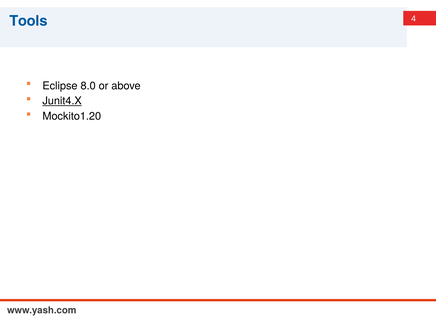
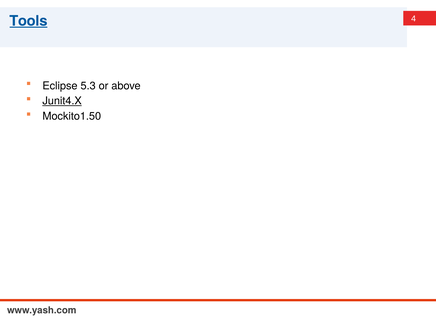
Tools underline: none -> present (28, 21)
8.0: 8.0 -> 5.3 (88, 86)
Mockito1.20: Mockito1.20 -> Mockito1.50 (72, 116)
